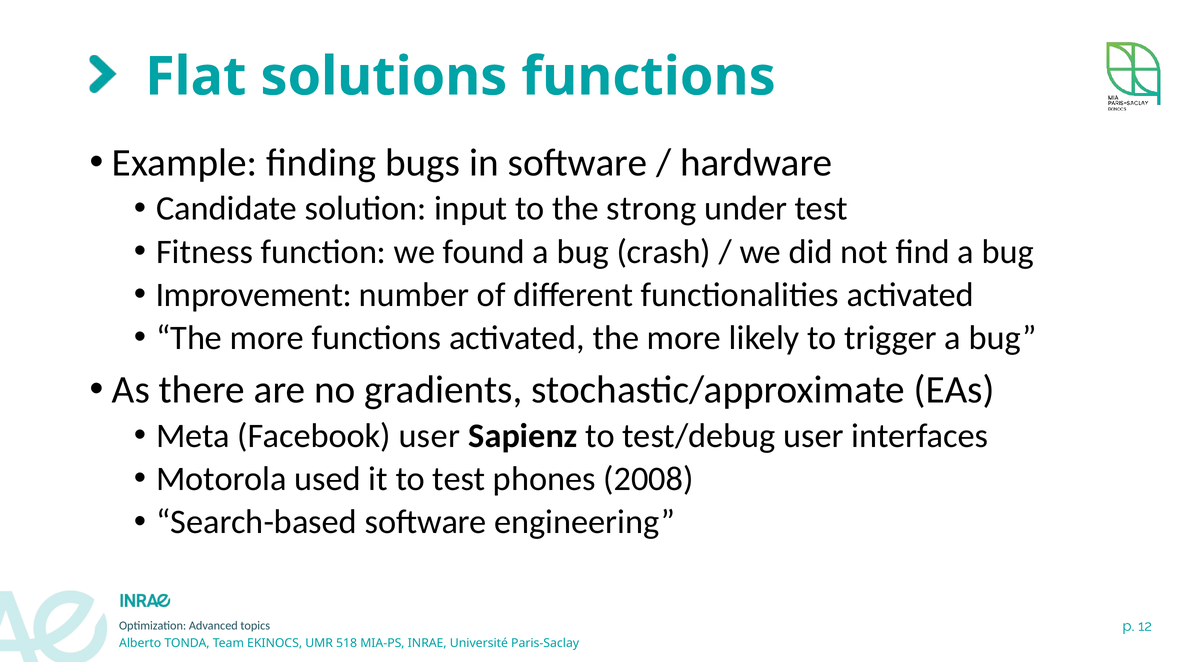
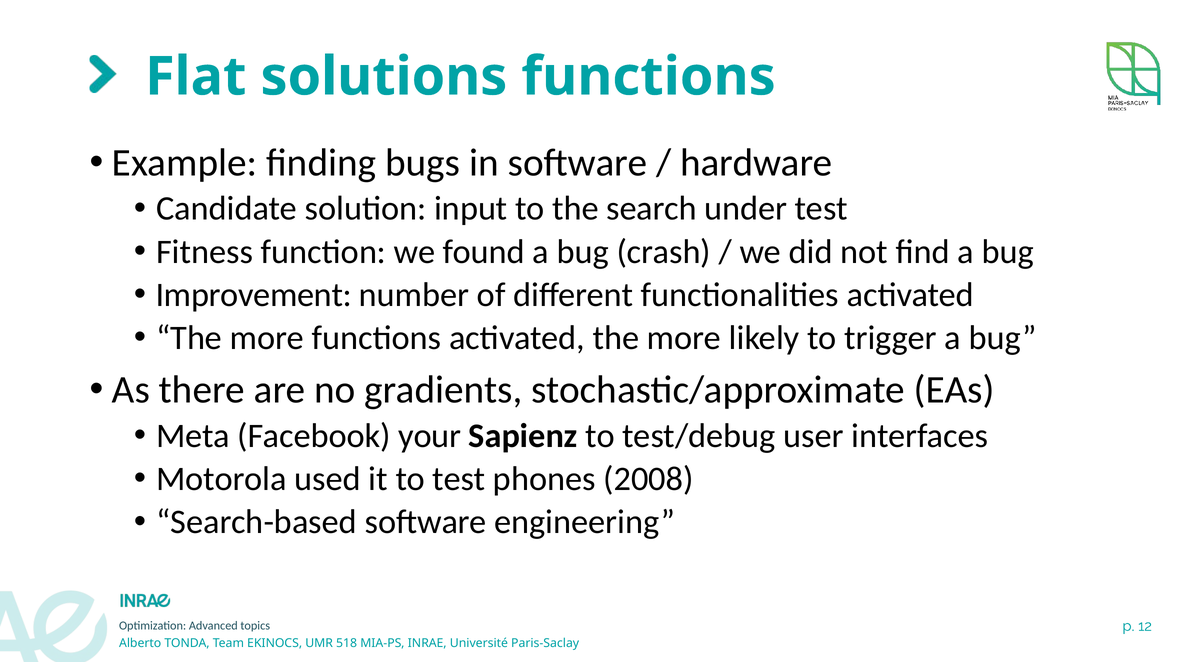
strong: strong -> search (652, 209)
Facebook user: user -> your (430, 436)
